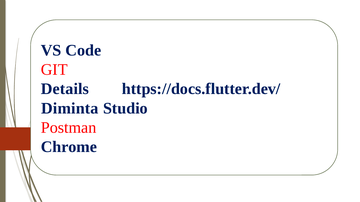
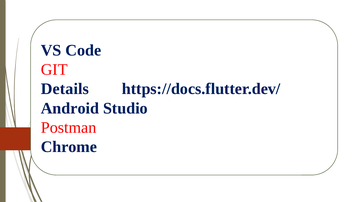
Diminta: Diminta -> Android (70, 108)
